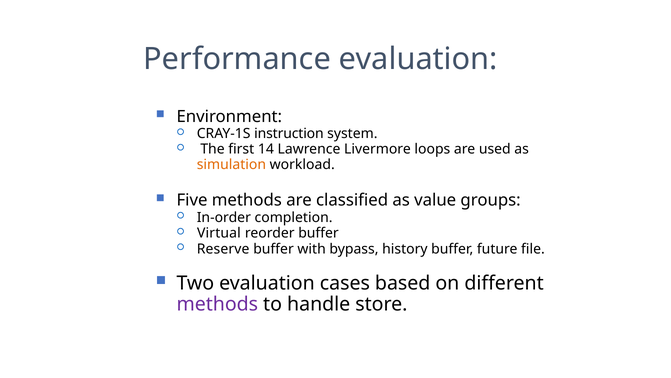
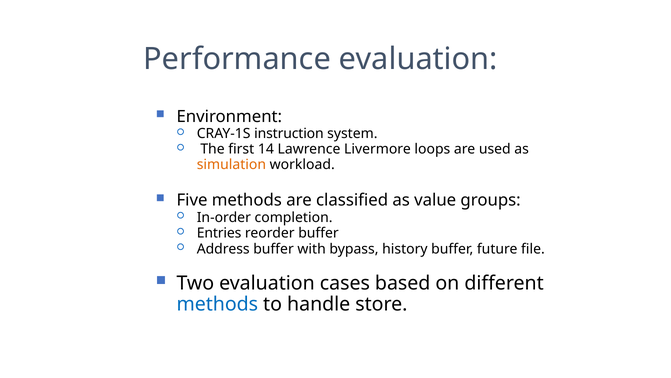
Virtual: Virtual -> Entries (219, 233)
Reserve: Reserve -> Address (223, 249)
methods colour: purple -> blue (217, 304)
